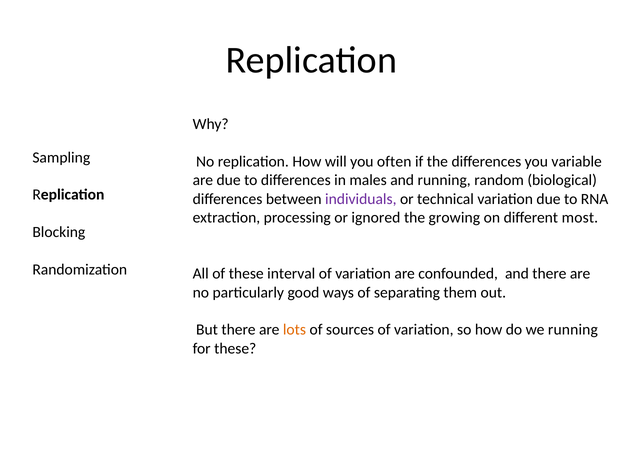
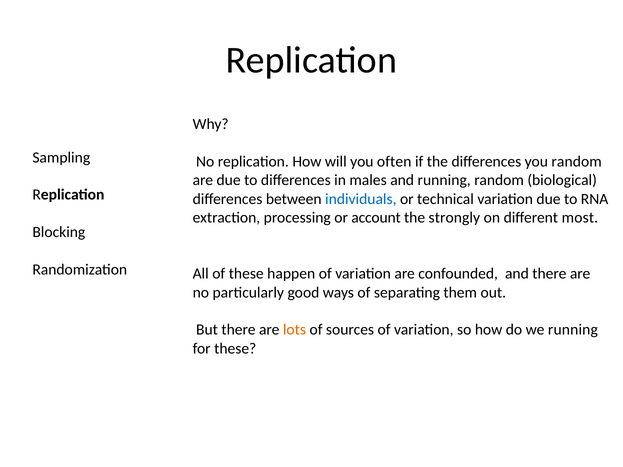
you variable: variable -> random (577, 162)
individuals colour: purple -> blue (361, 199)
ignored: ignored -> account (376, 218)
growing: growing -> strongly (454, 218)
interval: interval -> happen (291, 274)
